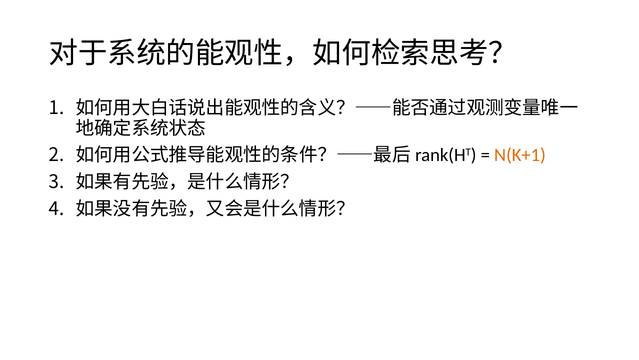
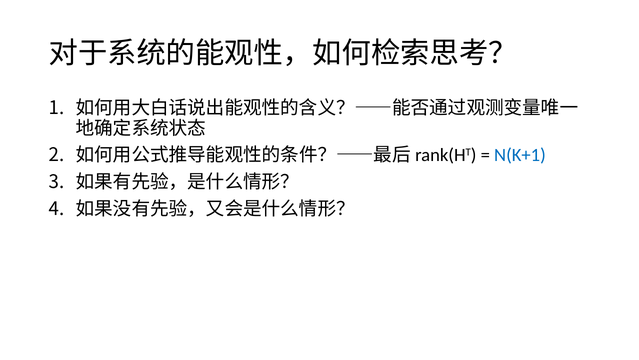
N(K+1 colour: orange -> blue (520, 155)
